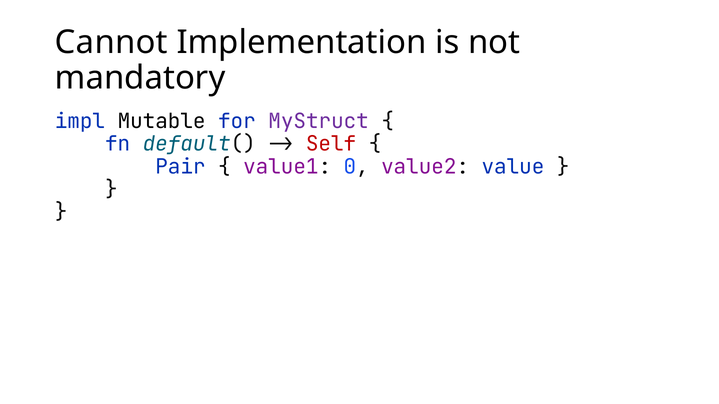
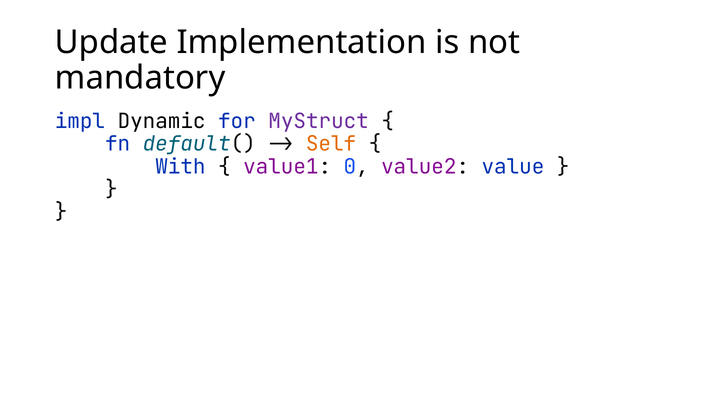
Cannot: Cannot -> Update (111, 43)
Mutable: Mutable -> Dynamic (162, 122)
Self colour: red -> orange (331, 144)
Pair: Pair -> With (180, 167)
